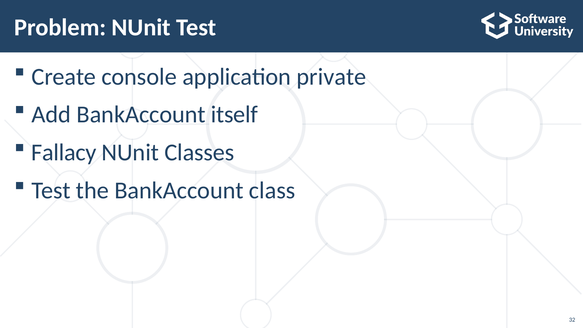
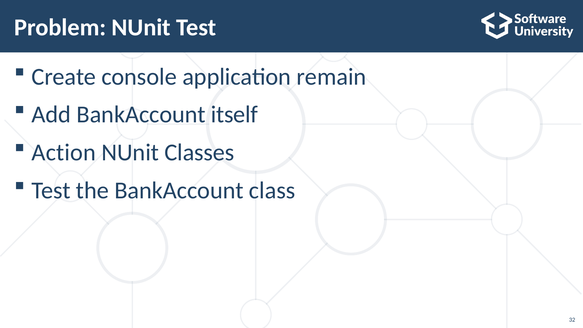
private: private -> remain (331, 77)
Fallacy: Fallacy -> Action (64, 152)
